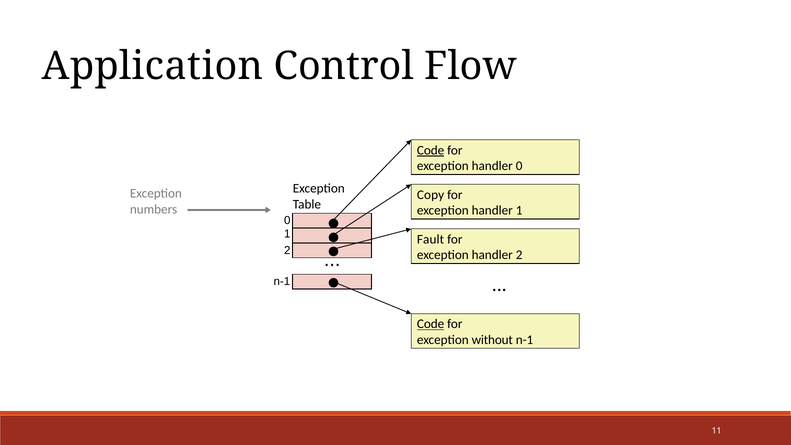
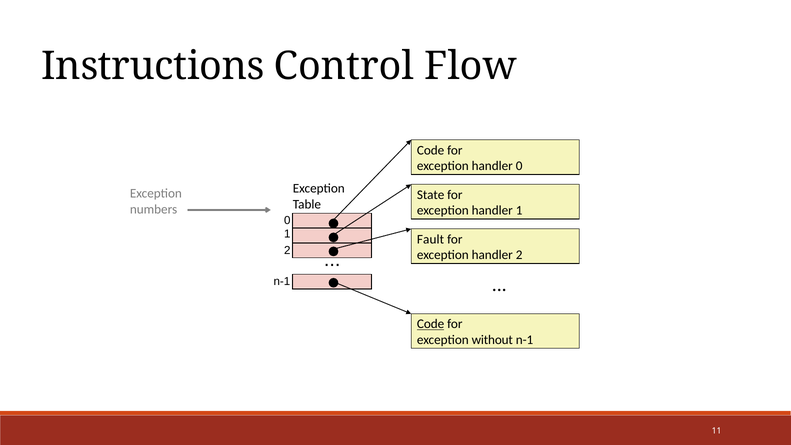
Application: Application -> Instructions (153, 66)
Code underline: present -> none (431, 150)
Copy: Copy -> State (431, 195)
